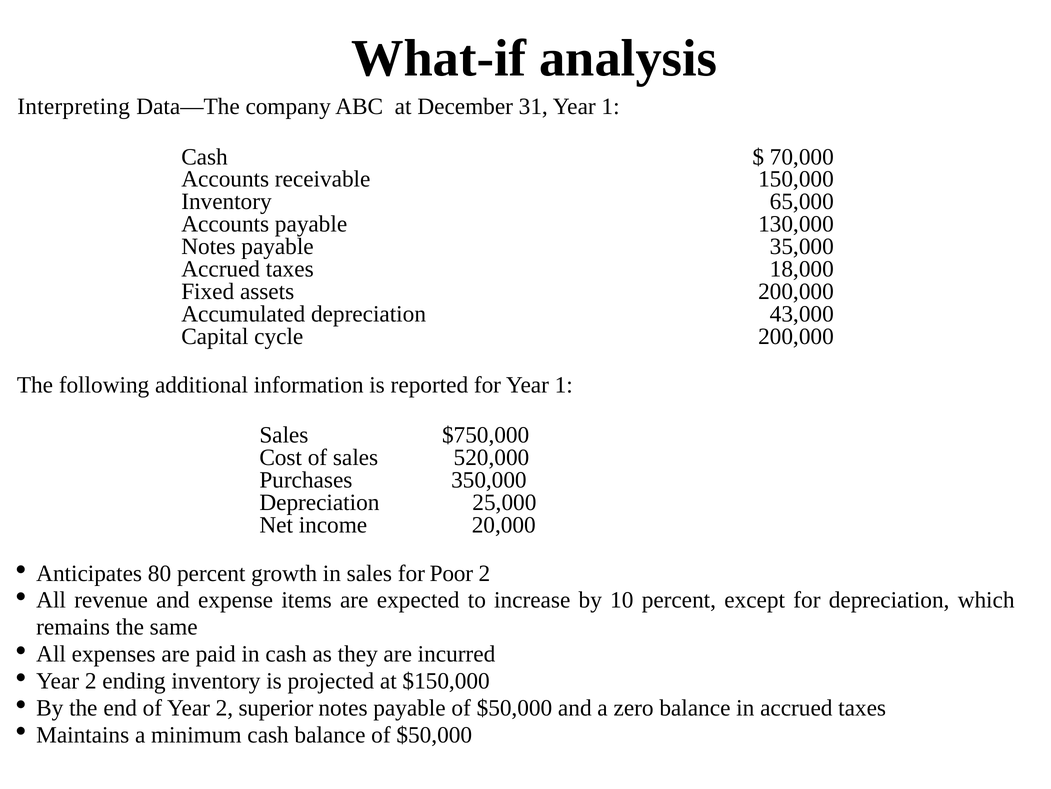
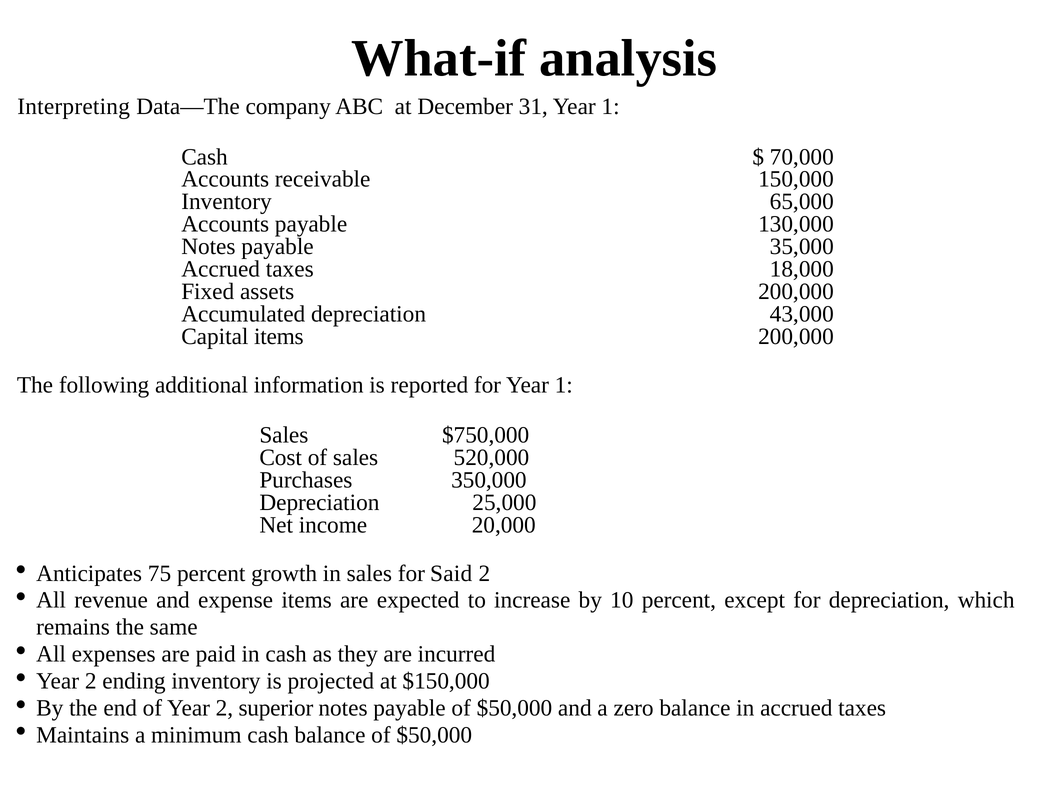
Capital cycle: cycle -> items (279, 336)
80: 80 -> 75 (160, 573)
Poor: Poor -> Said (451, 573)
